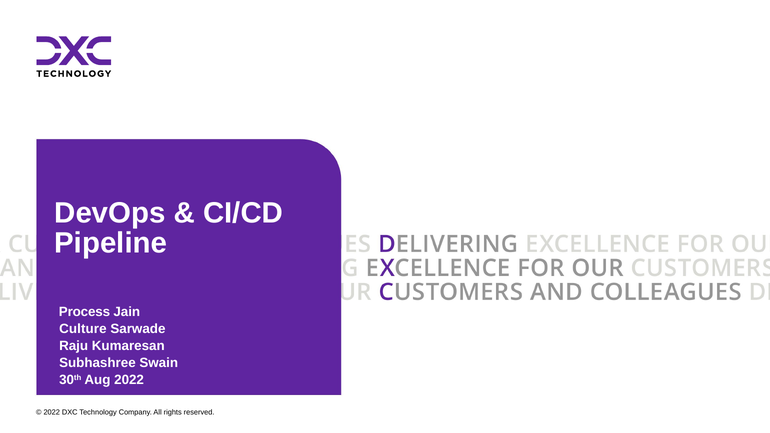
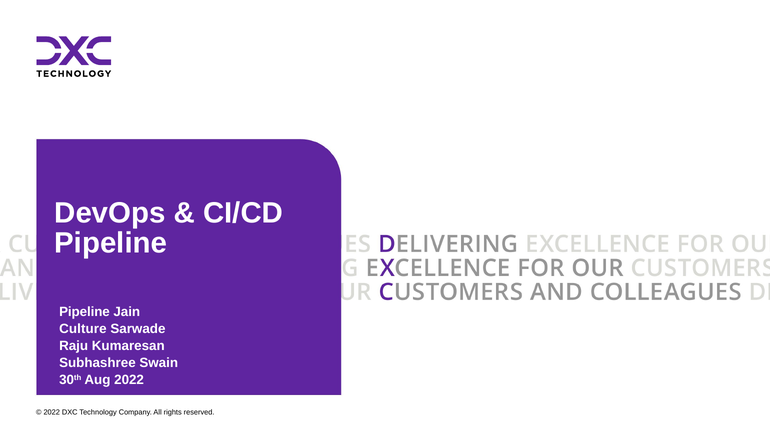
Process: Process -> Pipeline (84, 312)
